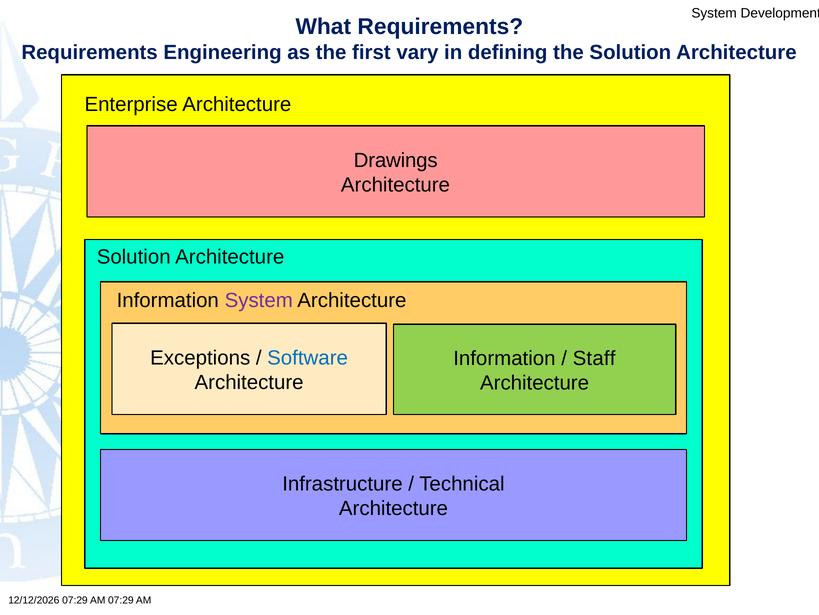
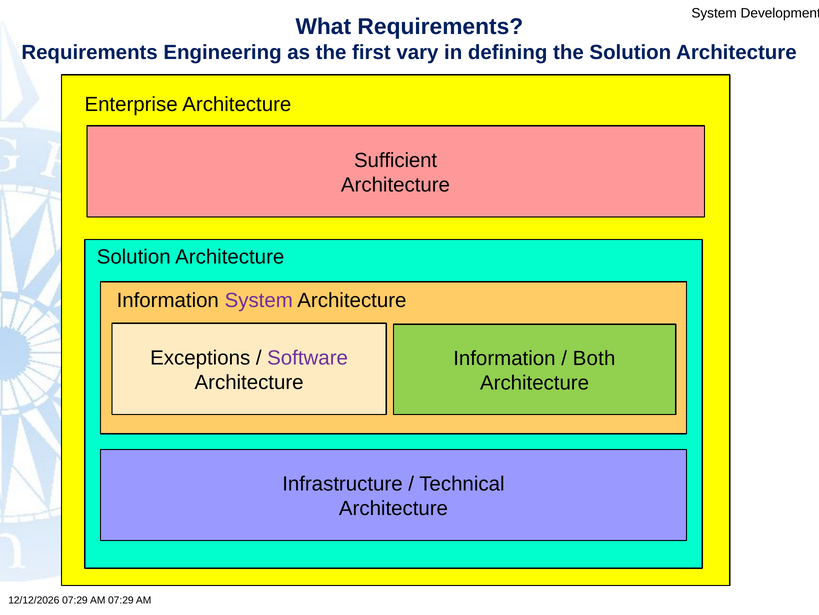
Drawings: Drawings -> Sufficient (396, 160)
Software colour: blue -> purple (308, 357)
Staff: Staff -> Both (594, 358)
